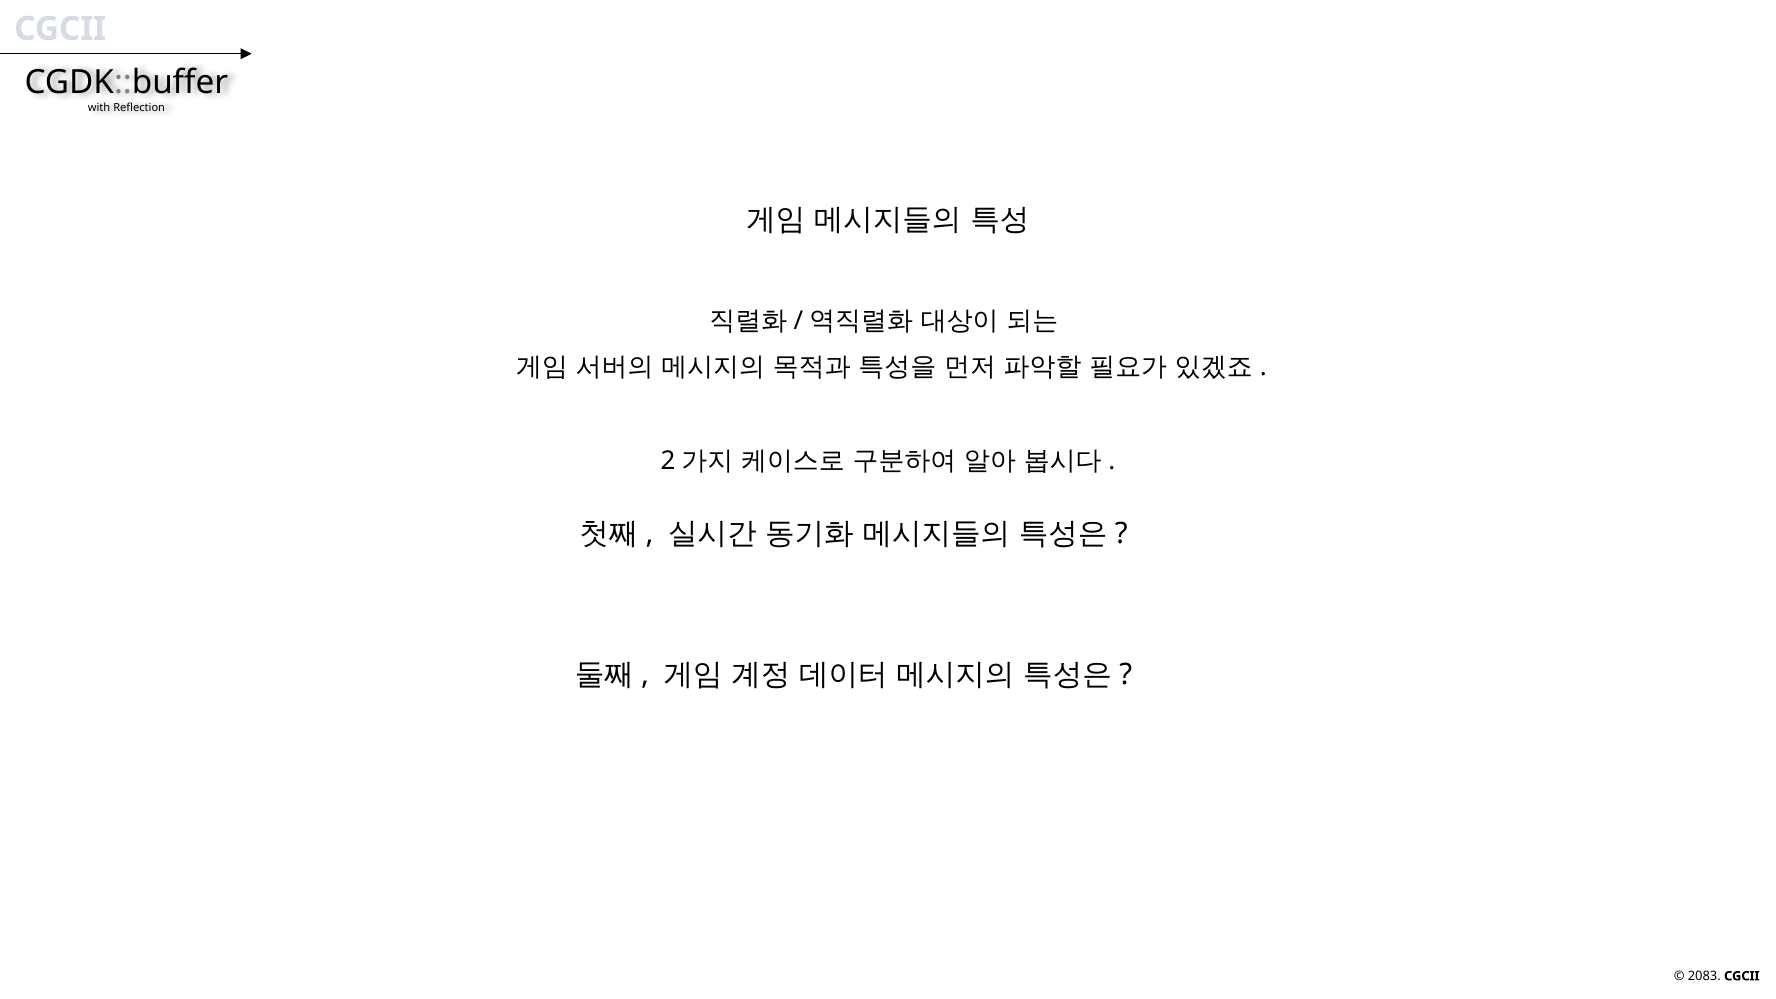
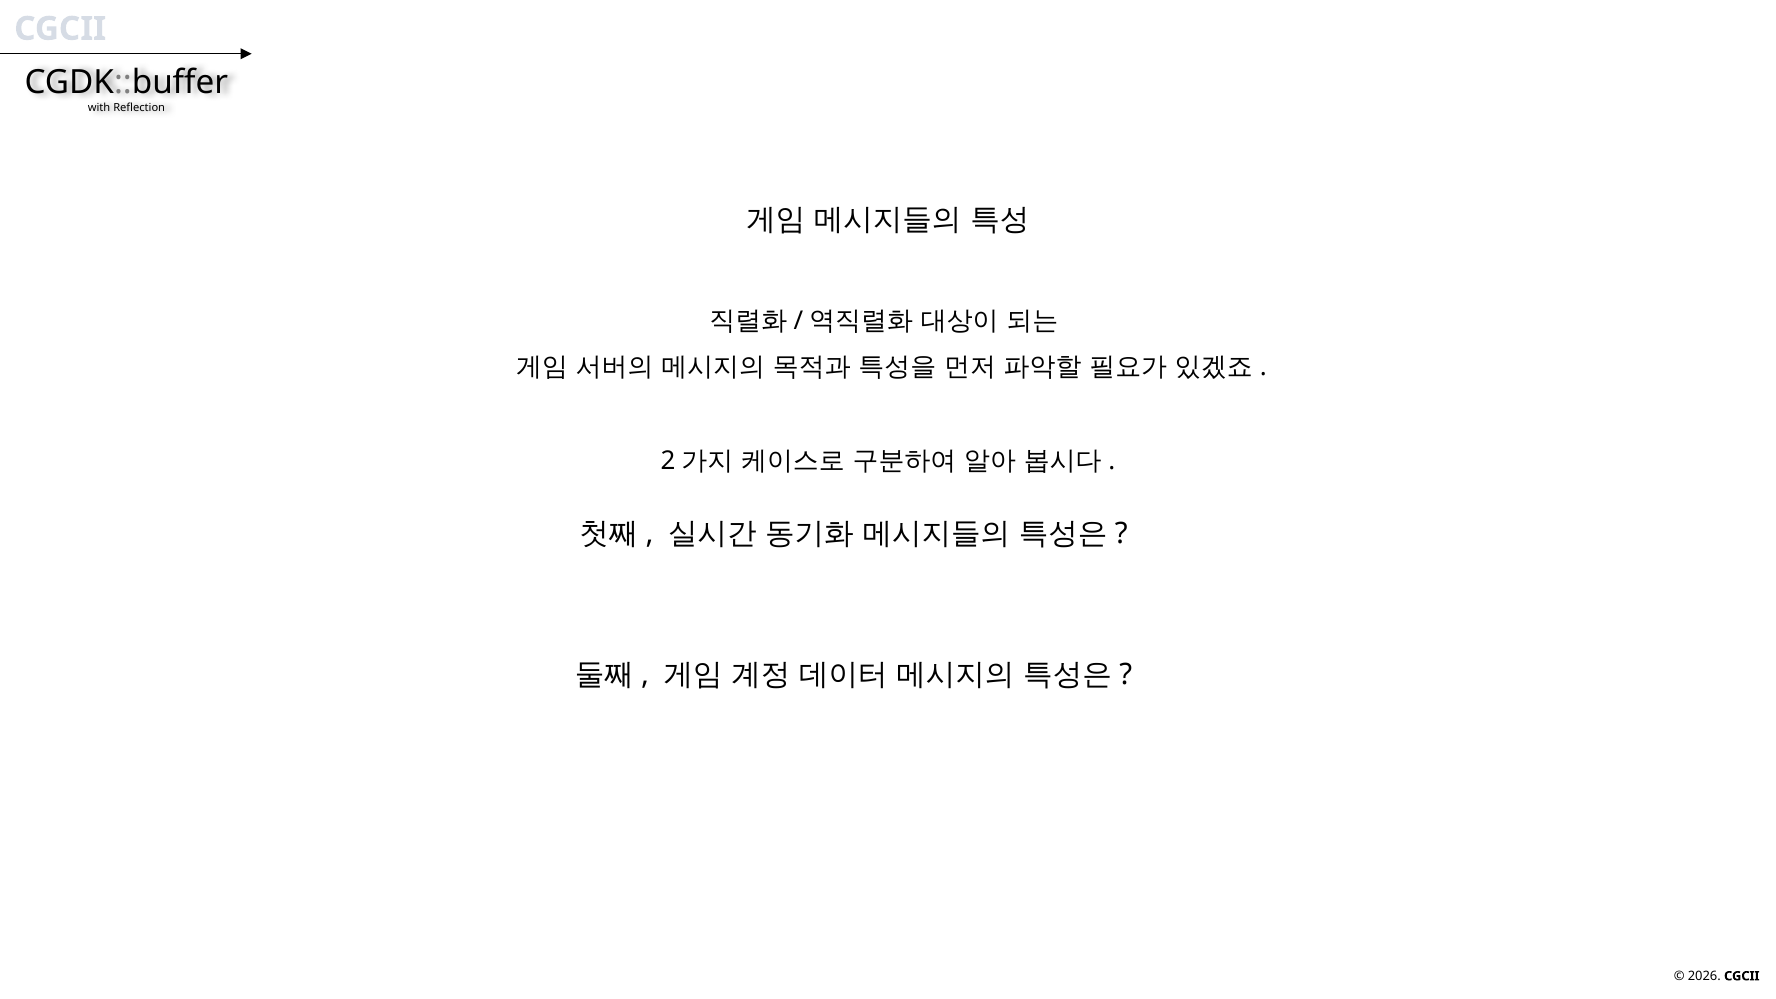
2083: 2083 -> 2026 (1704, 976)
